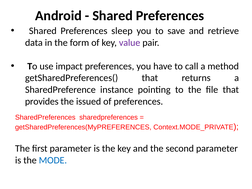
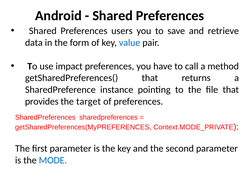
sleep: sleep -> users (122, 31)
value colour: purple -> blue (130, 43)
issued: issued -> target (89, 101)
